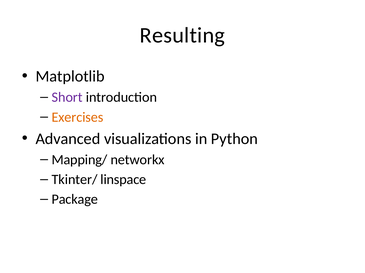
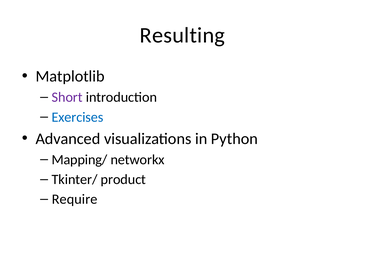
Exercises colour: orange -> blue (78, 117)
linspace: linspace -> product (123, 180)
Package: Package -> Require (75, 200)
